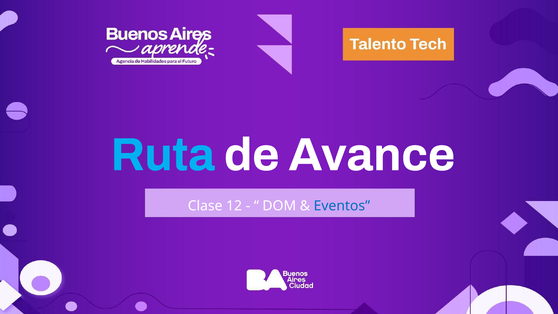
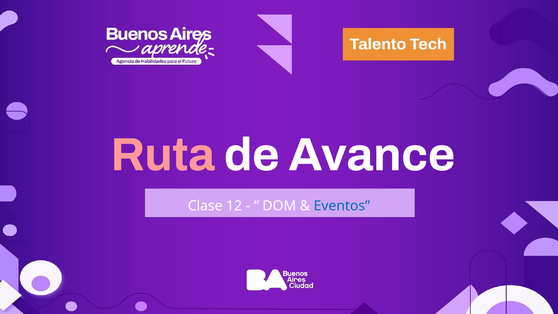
Ruta colour: light blue -> pink (163, 155)
